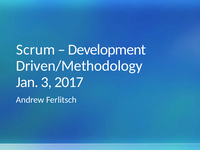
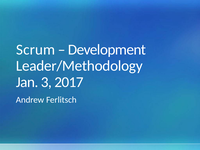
Driven/Methodology: Driven/Methodology -> Leader/Methodology (79, 66)
